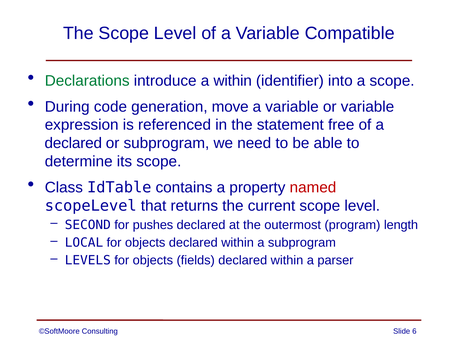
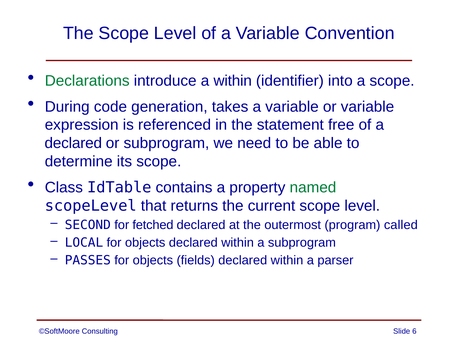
Compatible: Compatible -> Convention (350, 33)
move: move -> takes (230, 107)
named colour: red -> green (313, 188)
pushes: pushes -> fetched (153, 225)
length: length -> called (401, 225)
LEVELS: LEVELS -> PASSES (88, 261)
